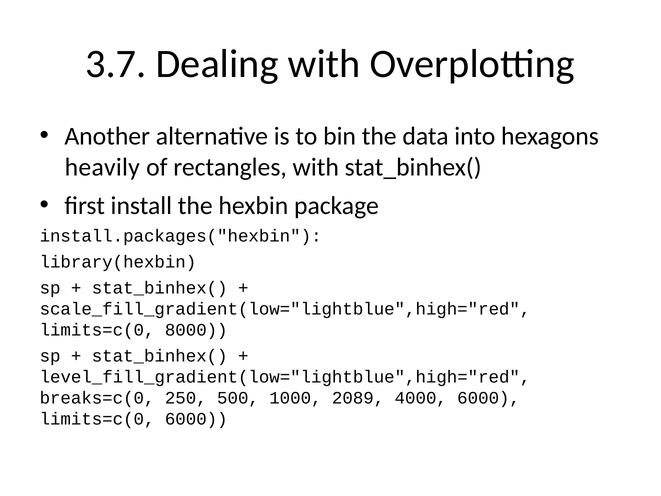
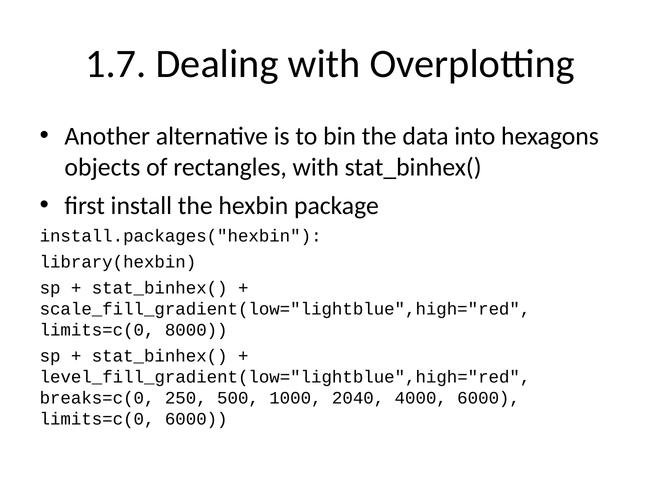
3.7: 3.7 -> 1.7 (116, 64)
heavily: heavily -> objects (102, 167)
2089: 2089 -> 2040 (358, 398)
